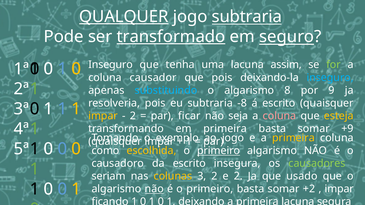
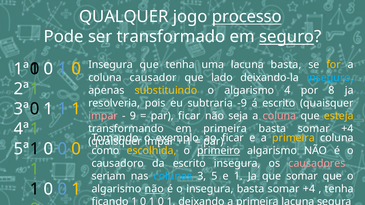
QUALQUER underline: present -> none (124, 17)
jogo subtraria: subtraria -> processo (247, 17)
transformado underline: present -> none (171, 37)
Inseguro: Inseguro -> Insegura (111, 65)
lacuna assim: assim -> basta (286, 65)
for colour: light green -> yellow (334, 65)
que pois: pois -> lado (222, 78)
substituindo colour: light blue -> yellow (166, 90)
8: 8 -> 4 (287, 90)
9: 9 -> 8 (332, 90)
-8: -8 -> -9 (242, 103)
impar colour: yellow -> pink (103, 116)
2: 2 -> 9 (133, 116)
+9: +9 -> +4 (347, 129)
jogo: jogo -> ficar (233, 138)
causadores colour: light green -> pink (317, 164)
colunas colour: yellow -> light blue (173, 176)
3 2: 2 -> 5 (214, 176)
e 2: 2 -> 1 (238, 176)
que usado: usado -> somar (302, 176)
é o primeiro: primeiro -> insegura (210, 189)
+2: +2 -> +4 (309, 189)
impar: impar -> tenha (339, 189)
